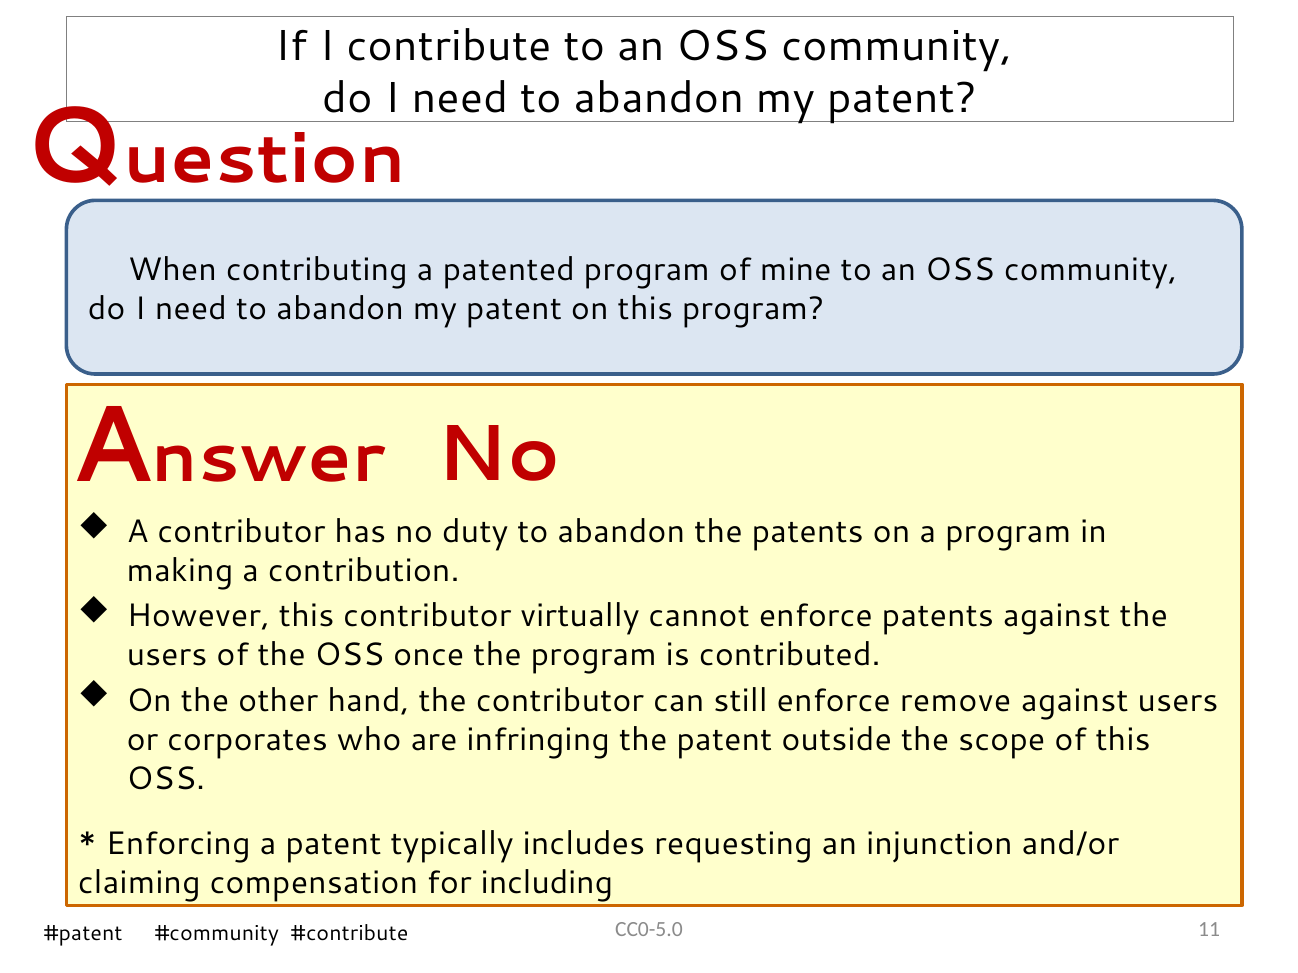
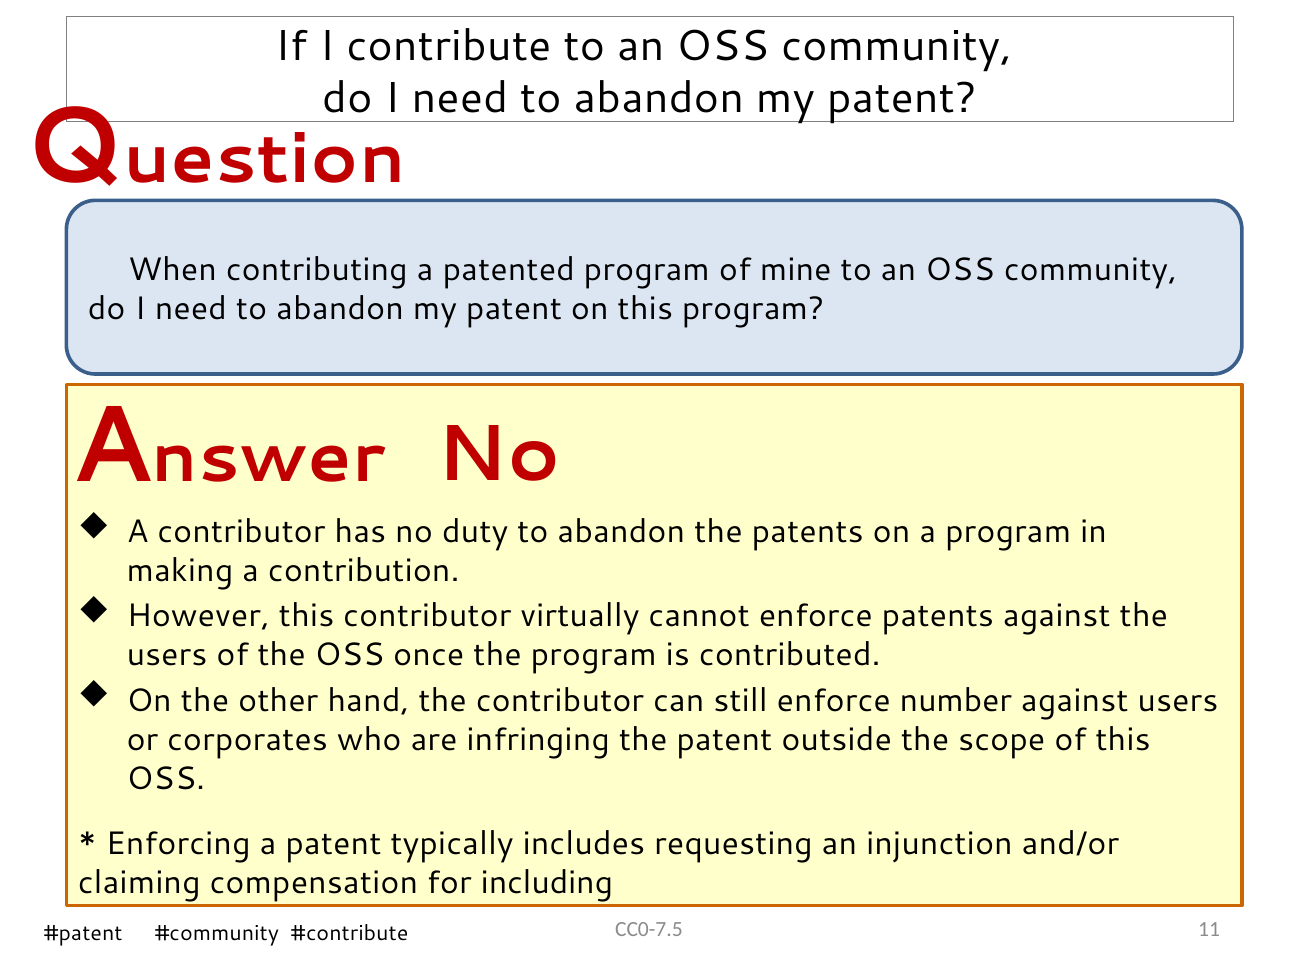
remove: remove -> number (956, 701)
CC0-5.0: CC0-5.0 -> CC0-7.5 (649, 930)
